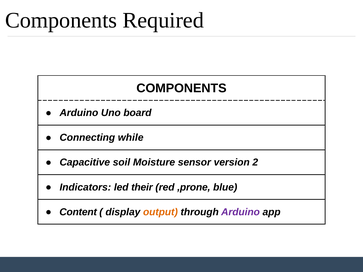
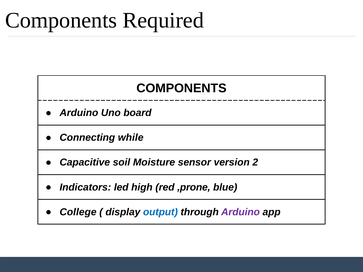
their: their -> high (142, 187)
Content: Content -> College (78, 212)
output colour: orange -> blue (160, 212)
